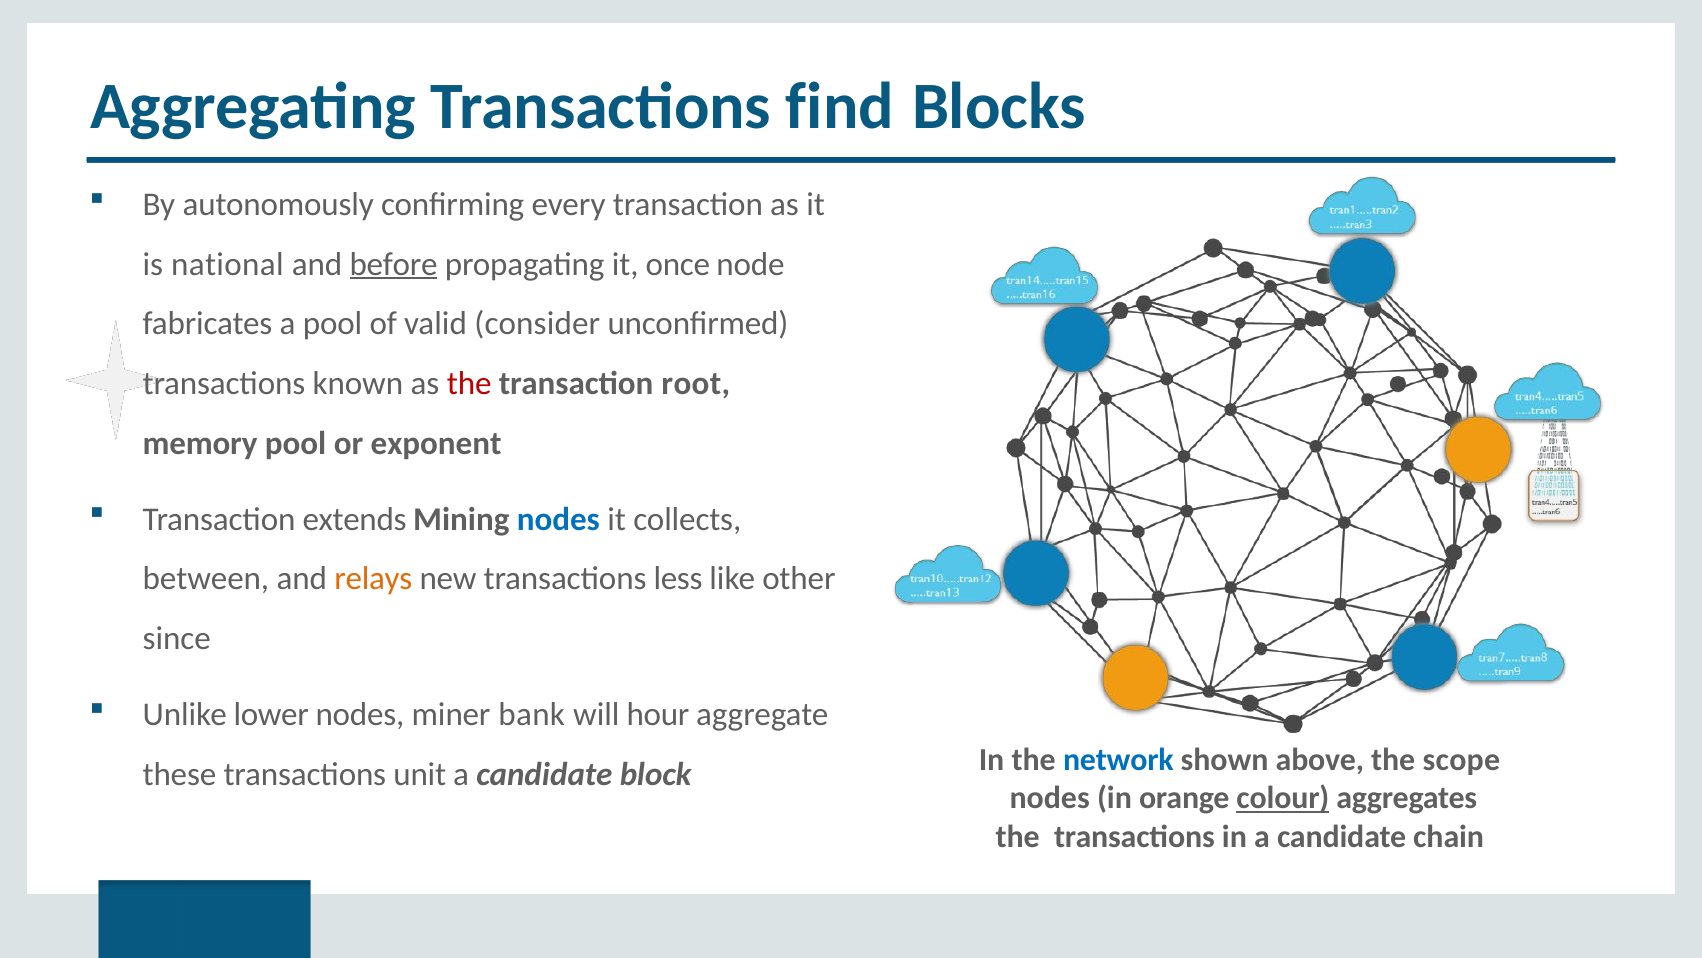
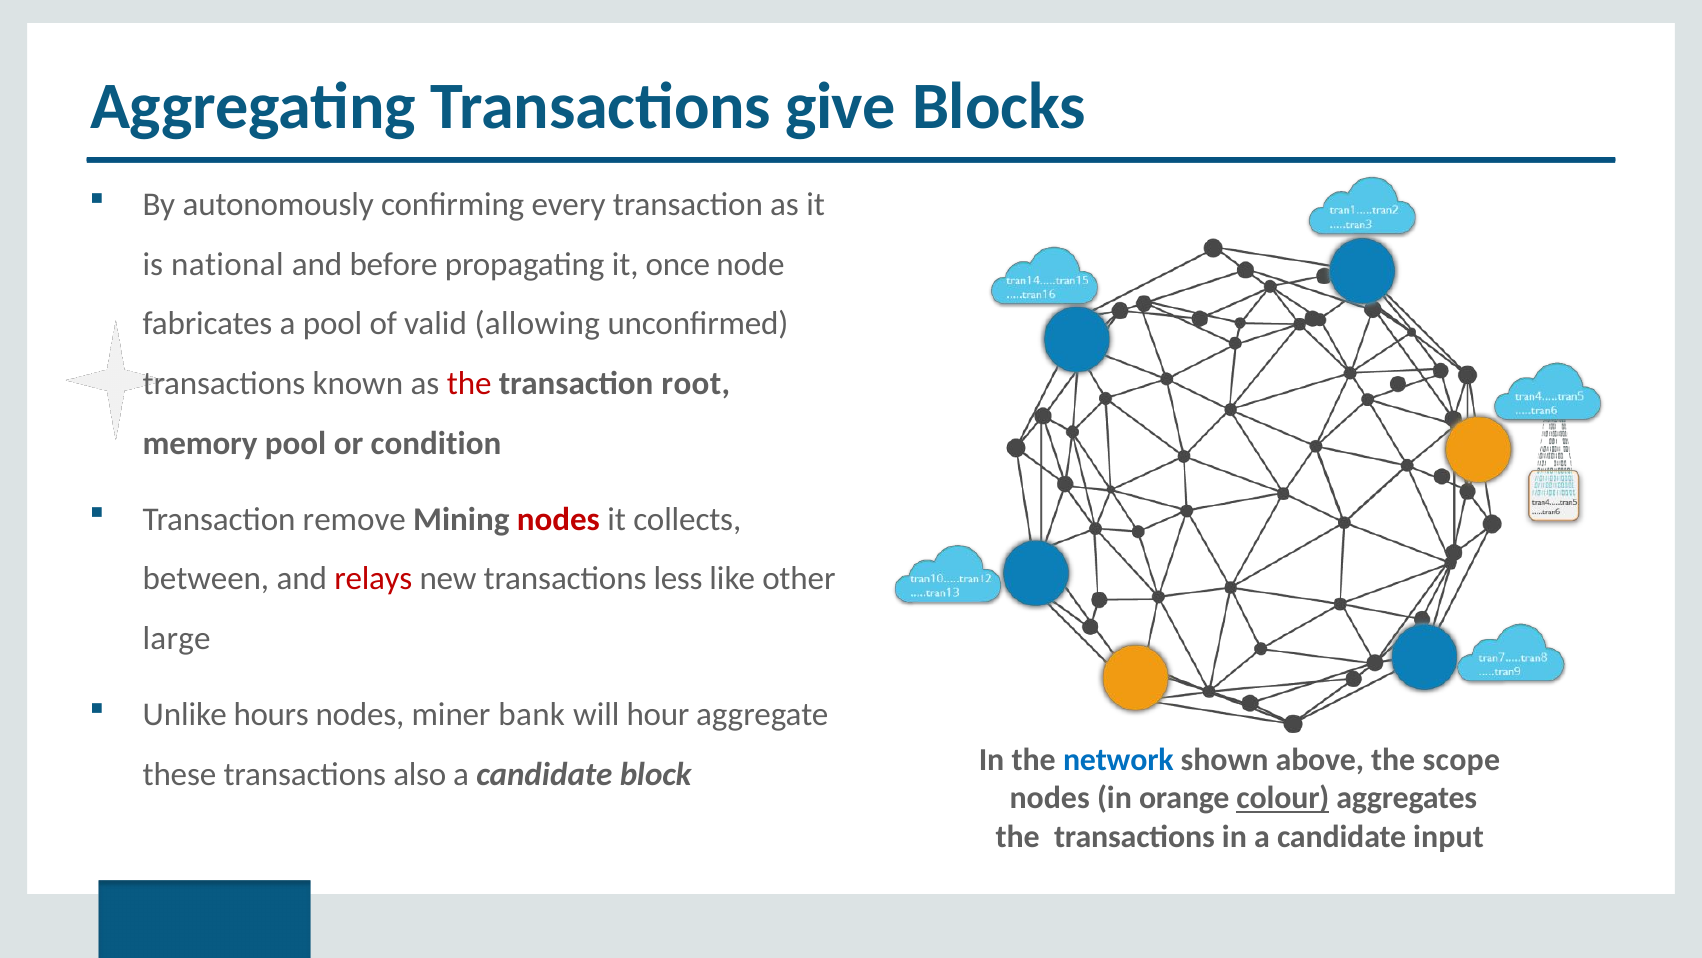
find: find -> give (840, 107)
before underline: present -> none (394, 264)
consider: consider -> allowing (537, 324)
exponent: exponent -> condition (436, 443)
extends: extends -> remove (354, 519)
nodes colour: blue -> red (558, 519)
relays colour: orange -> red (373, 578)
since: since -> large (177, 638)
lower: lower -> hours (271, 714)
unit: unit -> also (420, 774)
chain: chain -> input (1449, 836)
